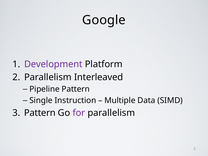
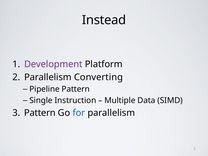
Google: Google -> Instead (104, 20)
Interleaved: Interleaved -> Converting (98, 77)
for colour: purple -> blue (79, 113)
